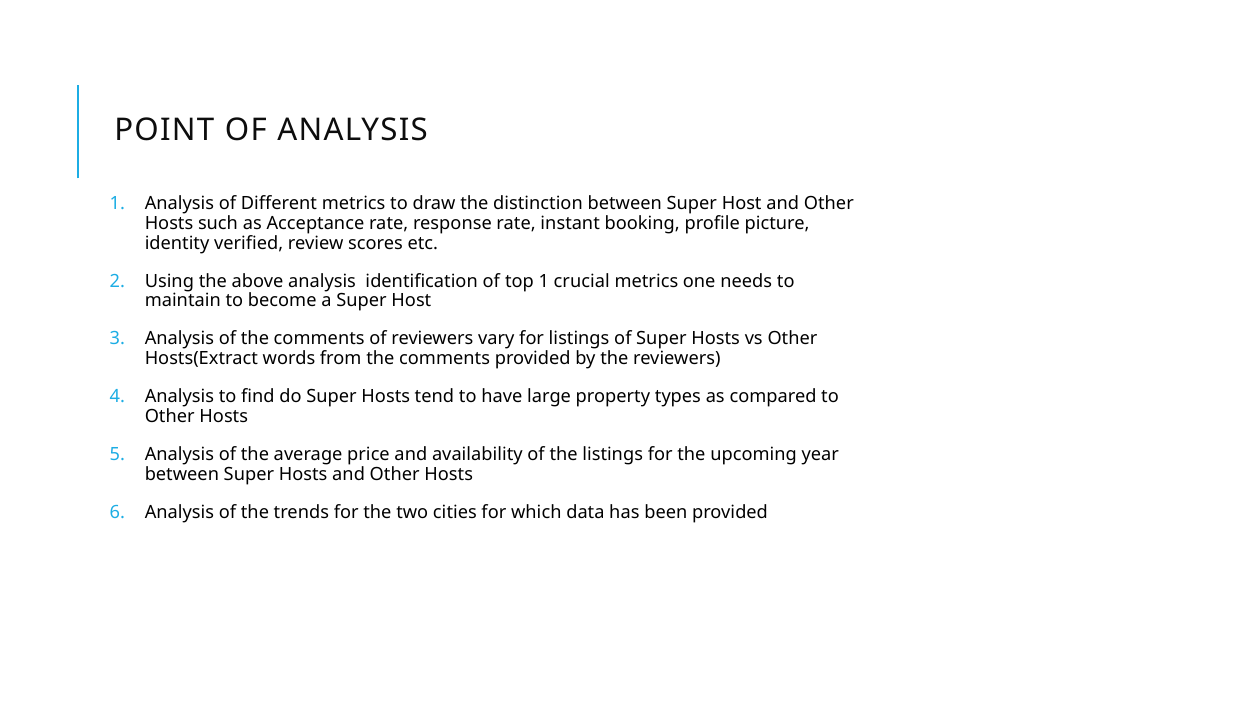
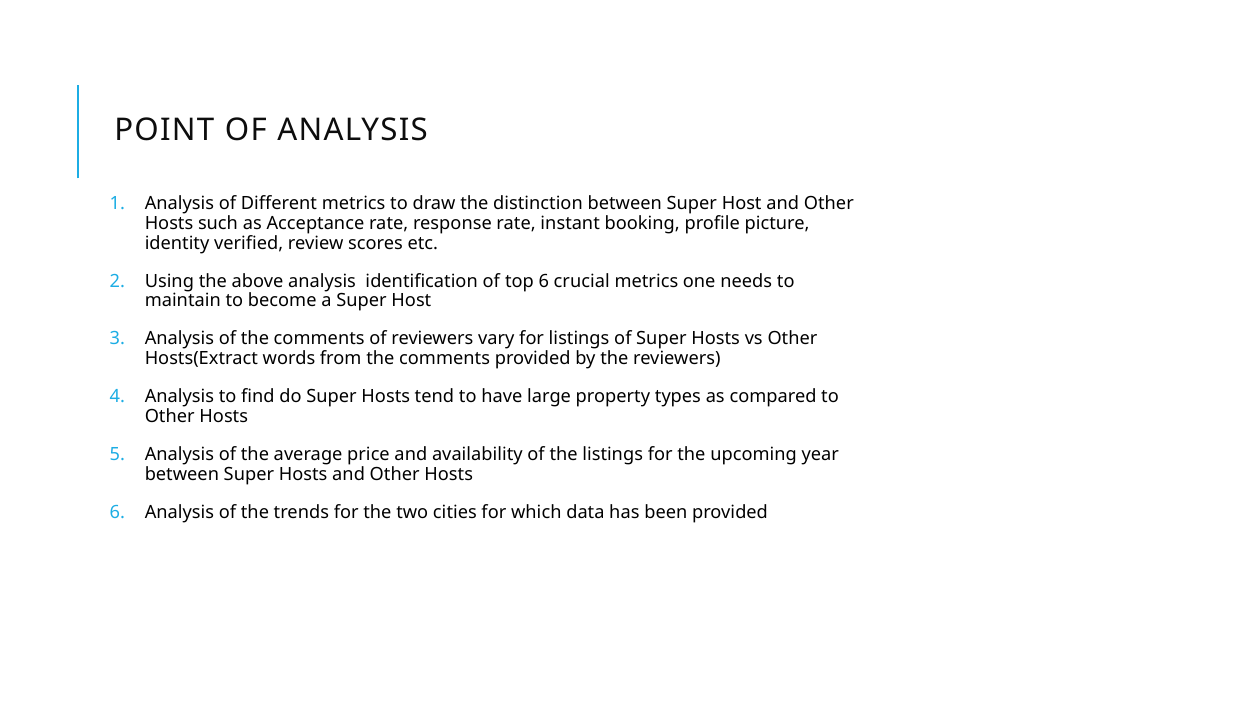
top 1: 1 -> 6 (544, 281)
